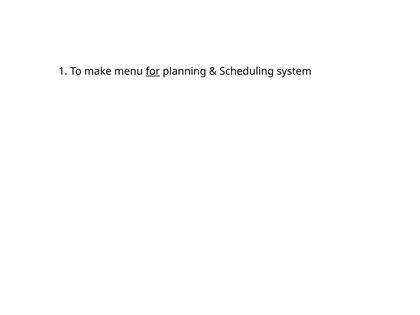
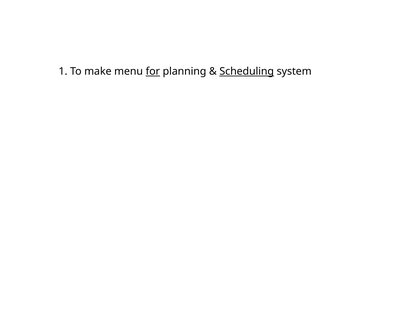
Scheduling underline: none -> present (247, 71)
